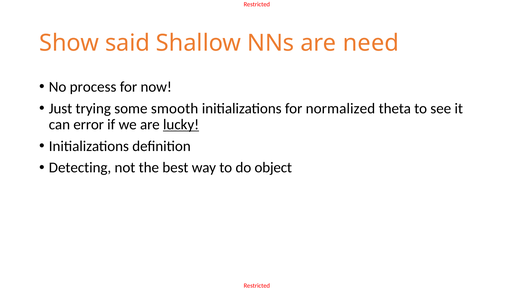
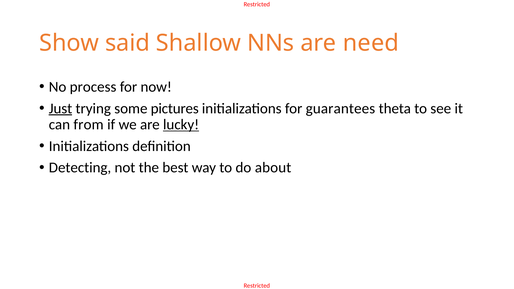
Just underline: none -> present (61, 108)
smooth: smooth -> pictures (175, 108)
normalized: normalized -> guarantees (340, 108)
error: error -> from (89, 125)
object: object -> about (273, 168)
